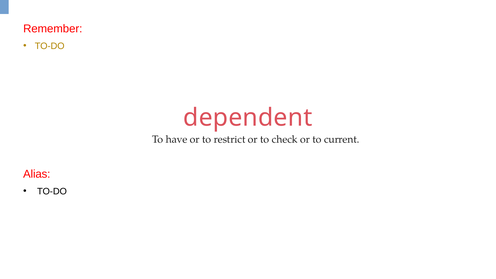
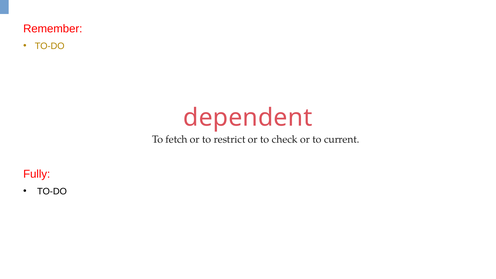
have: have -> fetch (177, 140)
Alias: Alias -> Fully (37, 174)
